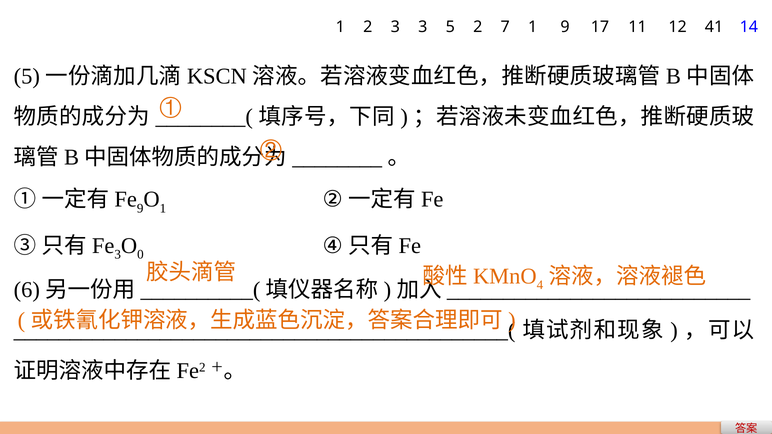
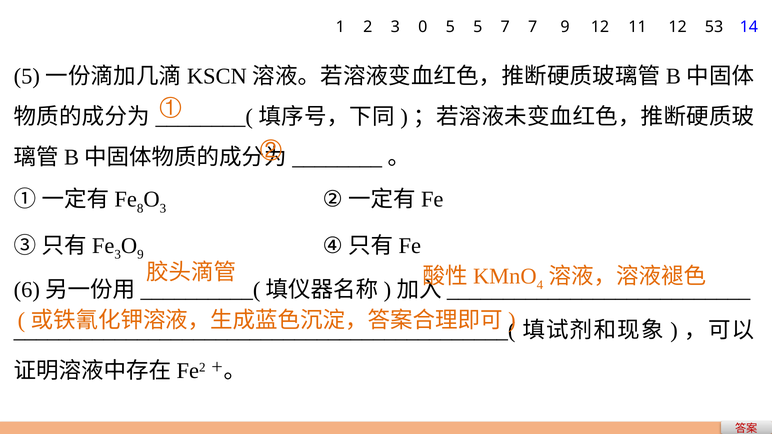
3 3: 3 -> 0 (423, 27)
5 2: 2 -> 5 (478, 27)
7 1: 1 -> 7 (533, 27)
9 17: 17 -> 12 (600, 27)
41: 41 -> 53 (714, 27)
9: 9 -> 8 (140, 208)
1: 1 -> 3 (163, 208)
0: 0 -> 9 (140, 255)
